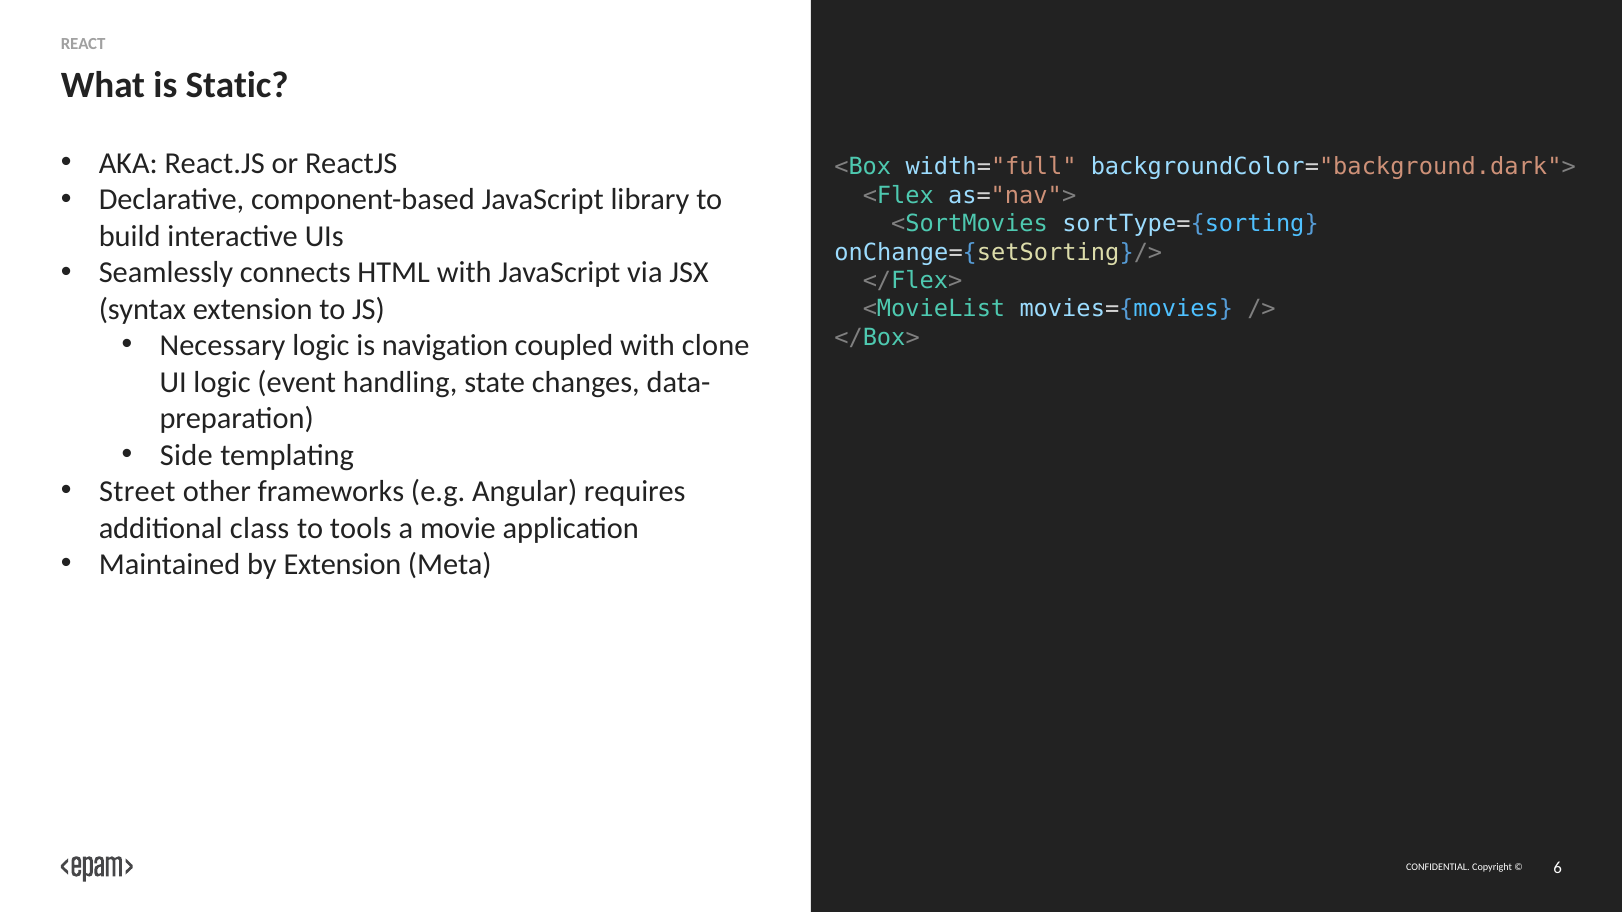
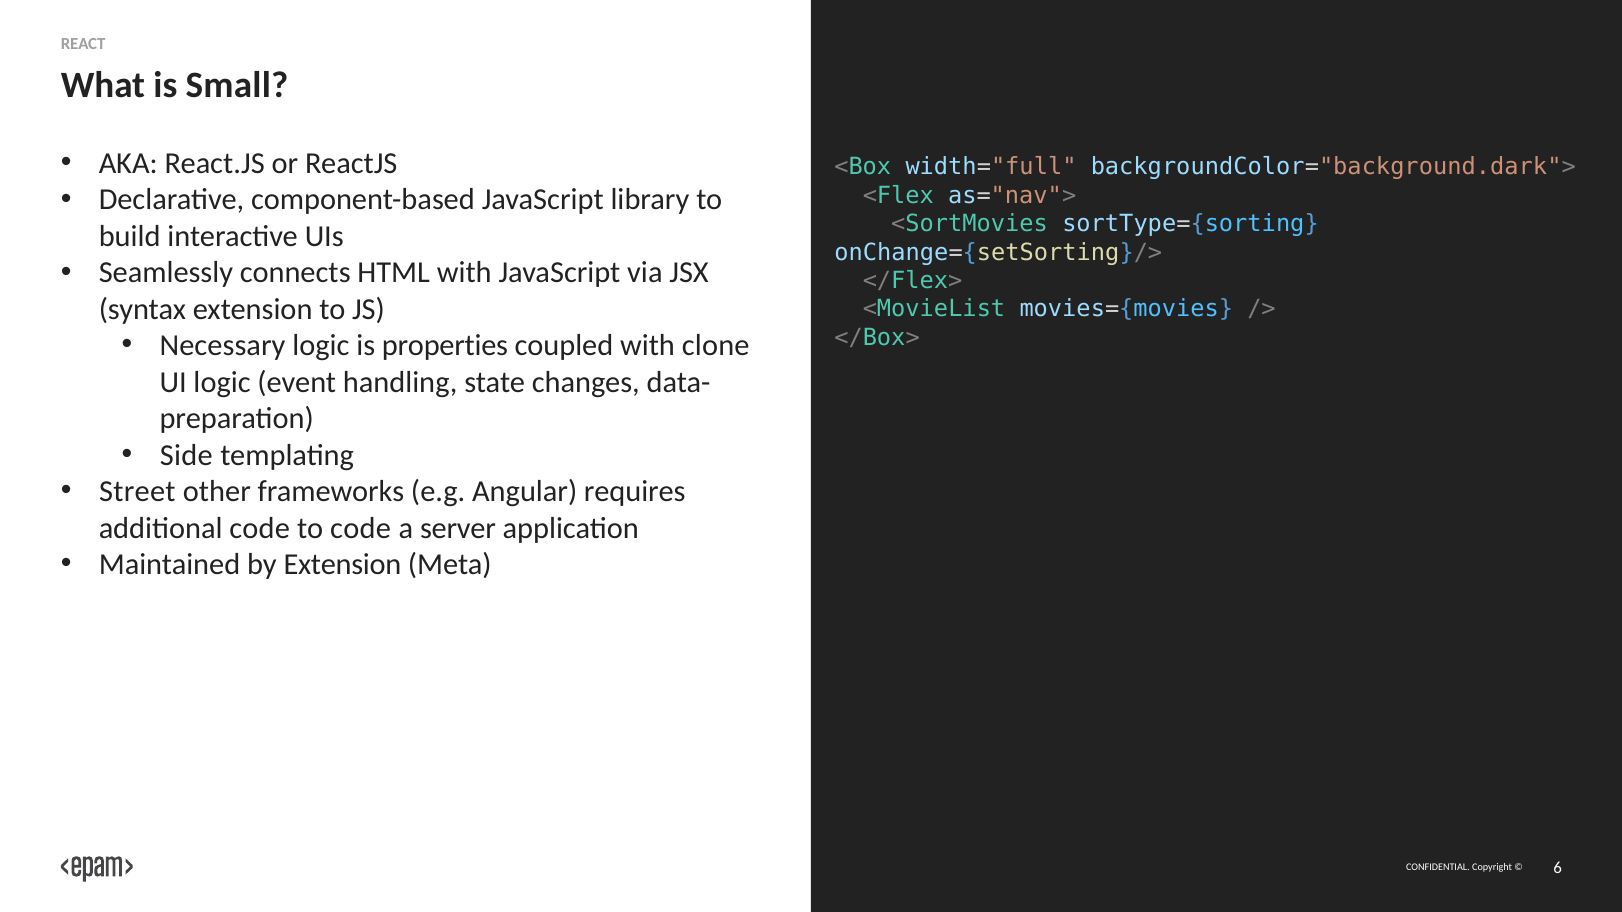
Static: Static -> Small (237, 86)
navigation: navigation -> properties (445, 346)
additional class: class -> code (260, 528)
to tools: tools -> code (361, 528)
movie: movie -> server (458, 528)
